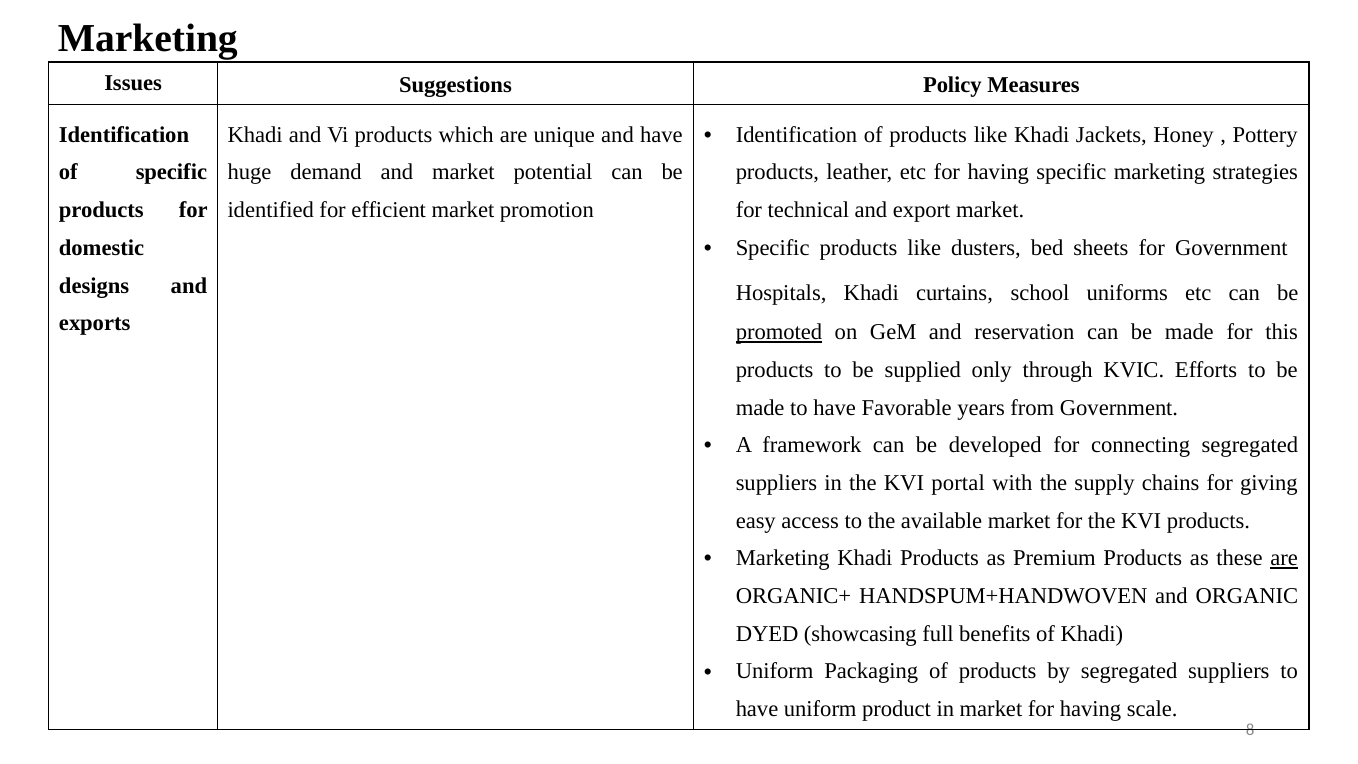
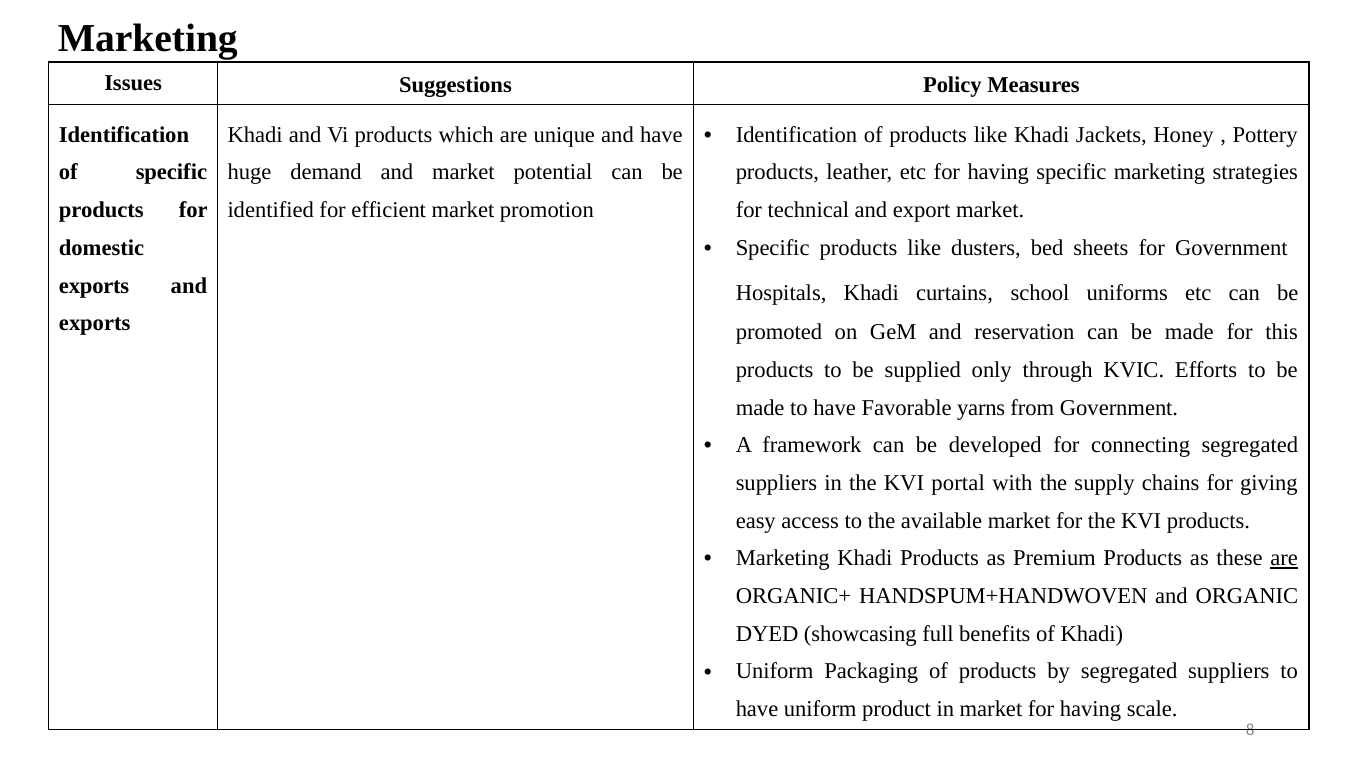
designs: designs -> exports (94, 286)
promoted underline: present -> none (779, 332)
years: years -> yarns (981, 408)
